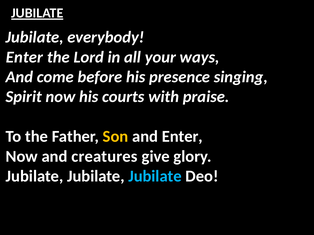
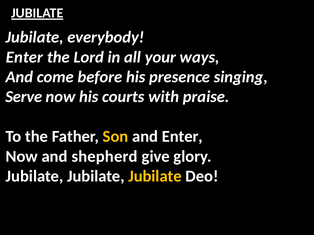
Spirit: Spirit -> Serve (24, 97)
creatures: creatures -> shepherd (105, 157)
Jubilate colour: light blue -> yellow (155, 177)
